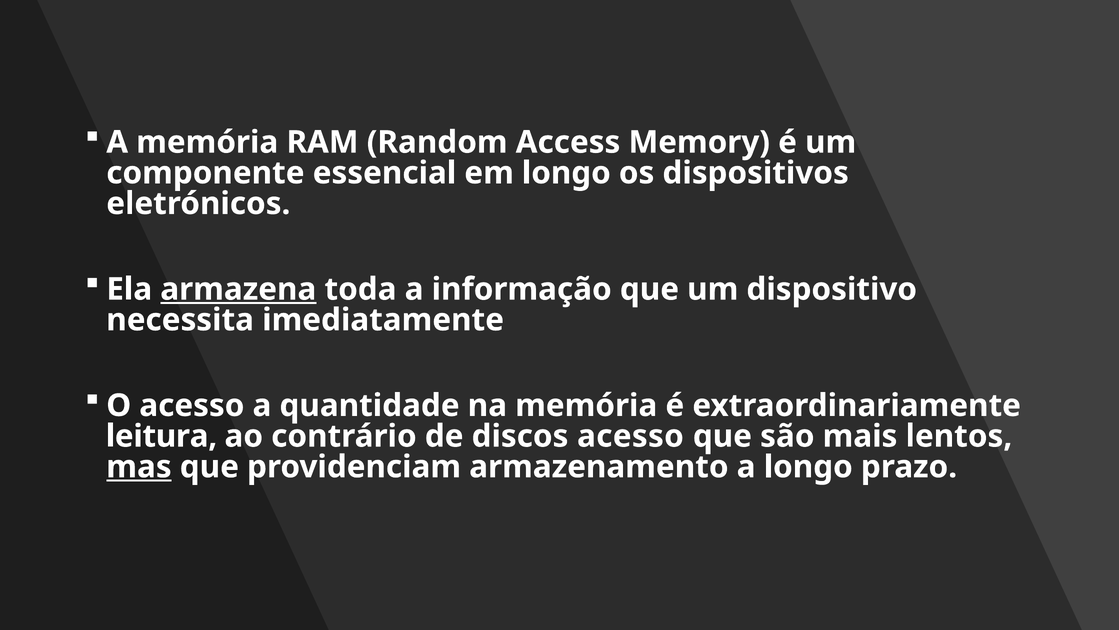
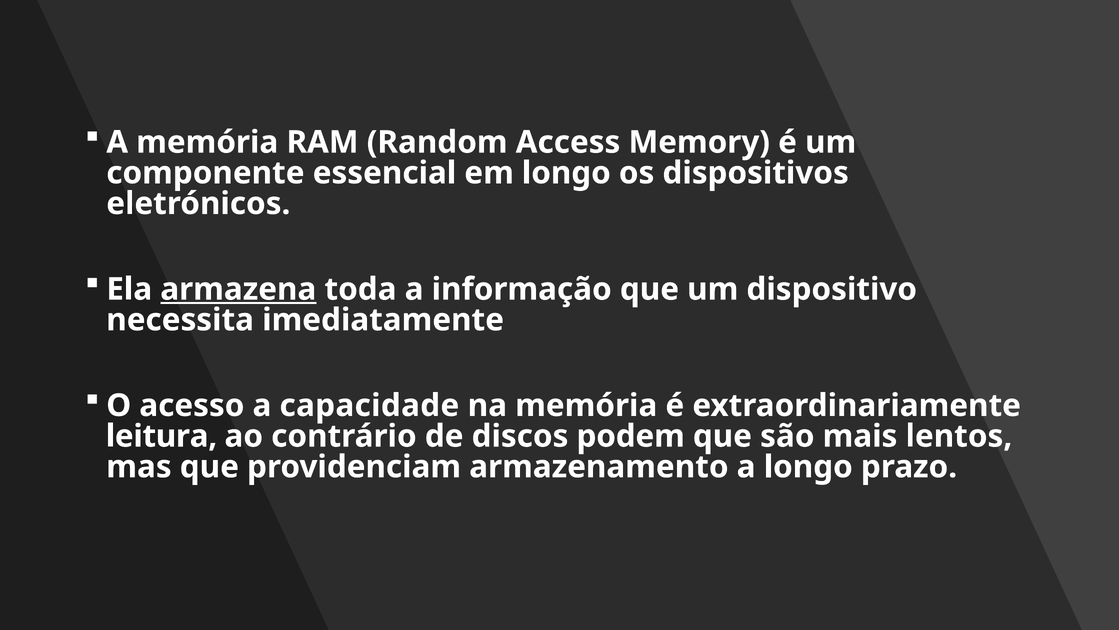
quantidade: quantidade -> capacidade (369, 405)
discos acesso: acesso -> podem (631, 436)
mas underline: present -> none (139, 466)
